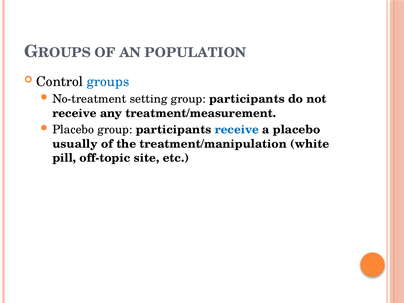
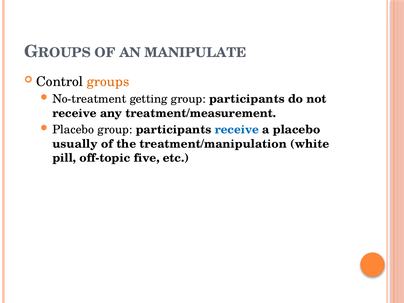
POPULATION: POPULATION -> MANIPULATE (195, 53)
groups colour: blue -> orange (108, 82)
setting: setting -> getting (149, 99)
site: site -> five (147, 158)
